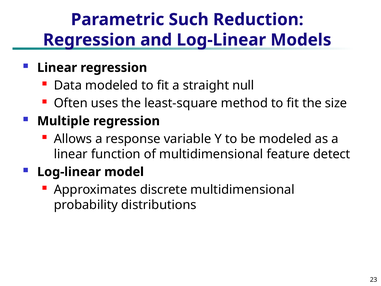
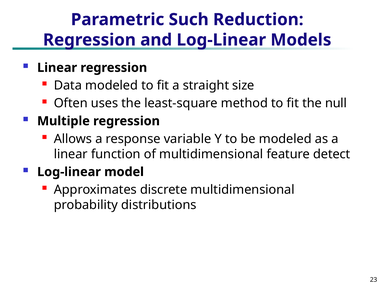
null: null -> size (243, 85)
size: size -> null (336, 103)
